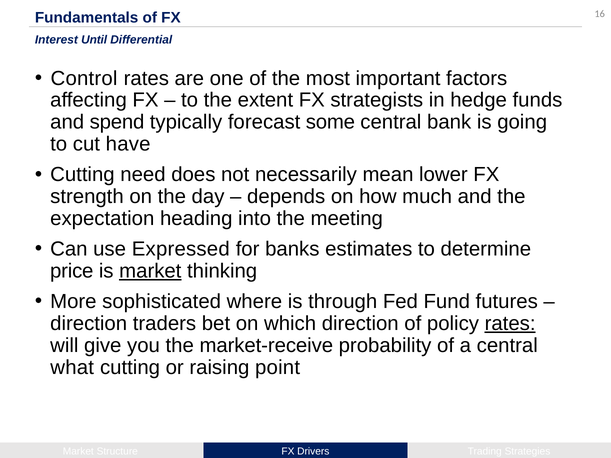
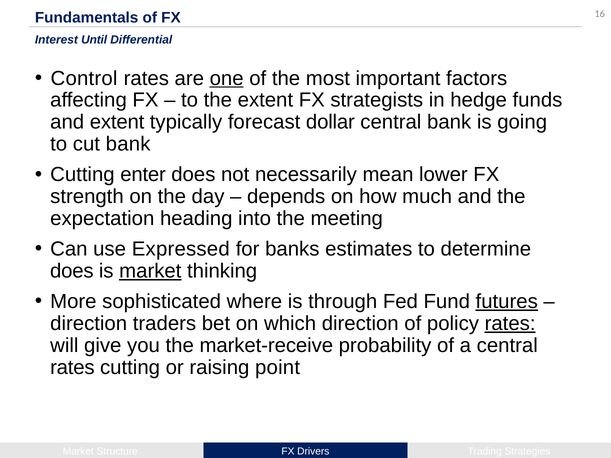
one underline: none -> present (227, 78)
and spend: spend -> extent (117, 122)
some: some -> dollar (330, 122)
cut have: have -> bank (128, 144)
need: need -> enter (143, 175)
price: price -> does (72, 271)
futures underline: none -> present (507, 302)
what: what -> rates (72, 368)
